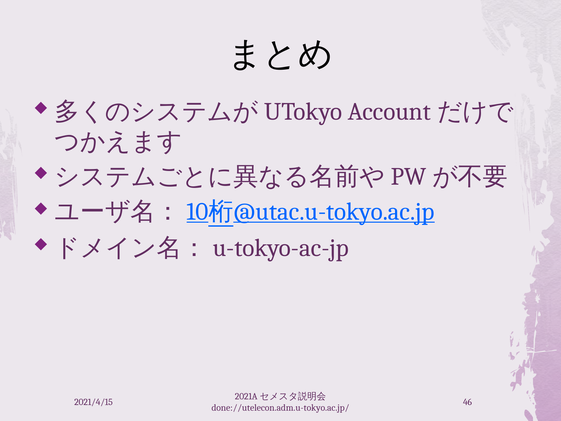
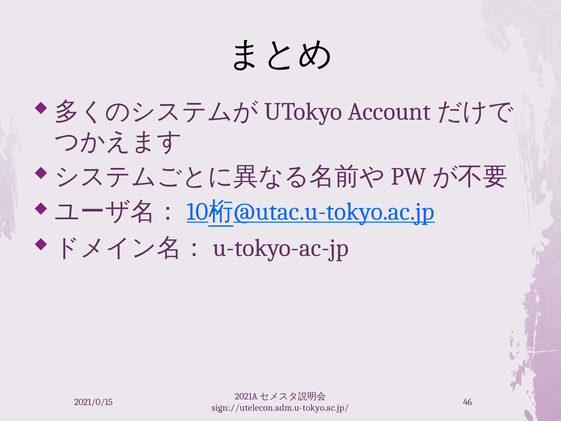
2021/4/15: 2021/4/15 -> 2021/0/15 (94, 402)
done://utelecon.adm.u-tokyo.ac.jp/: done://utelecon.adm.u-tokyo.ac.jp/ -> sign://utelecon.adm.u-tokyo.ac.jp/ (280, 407)
